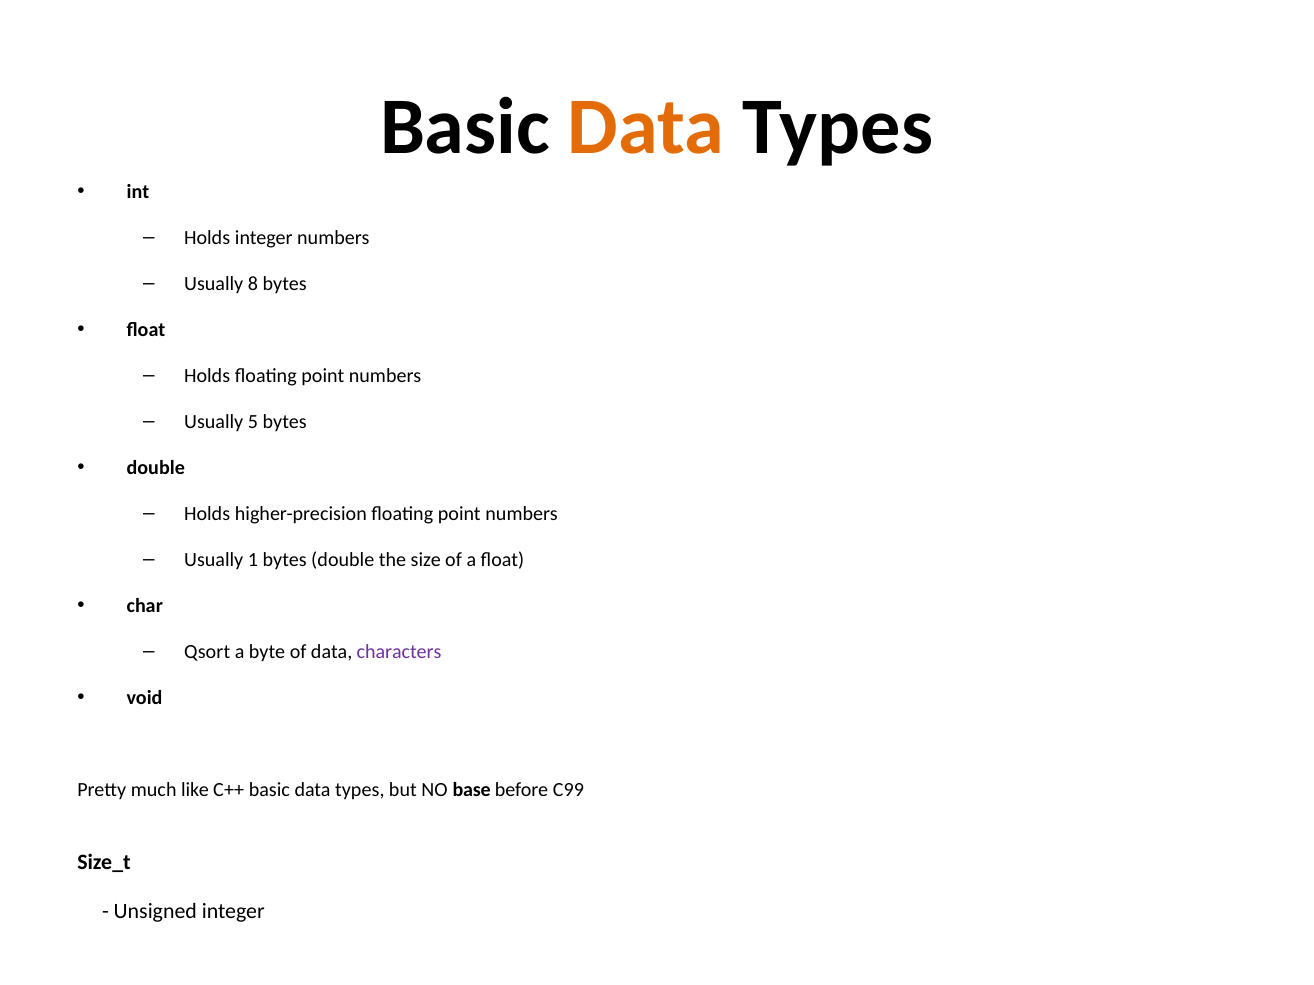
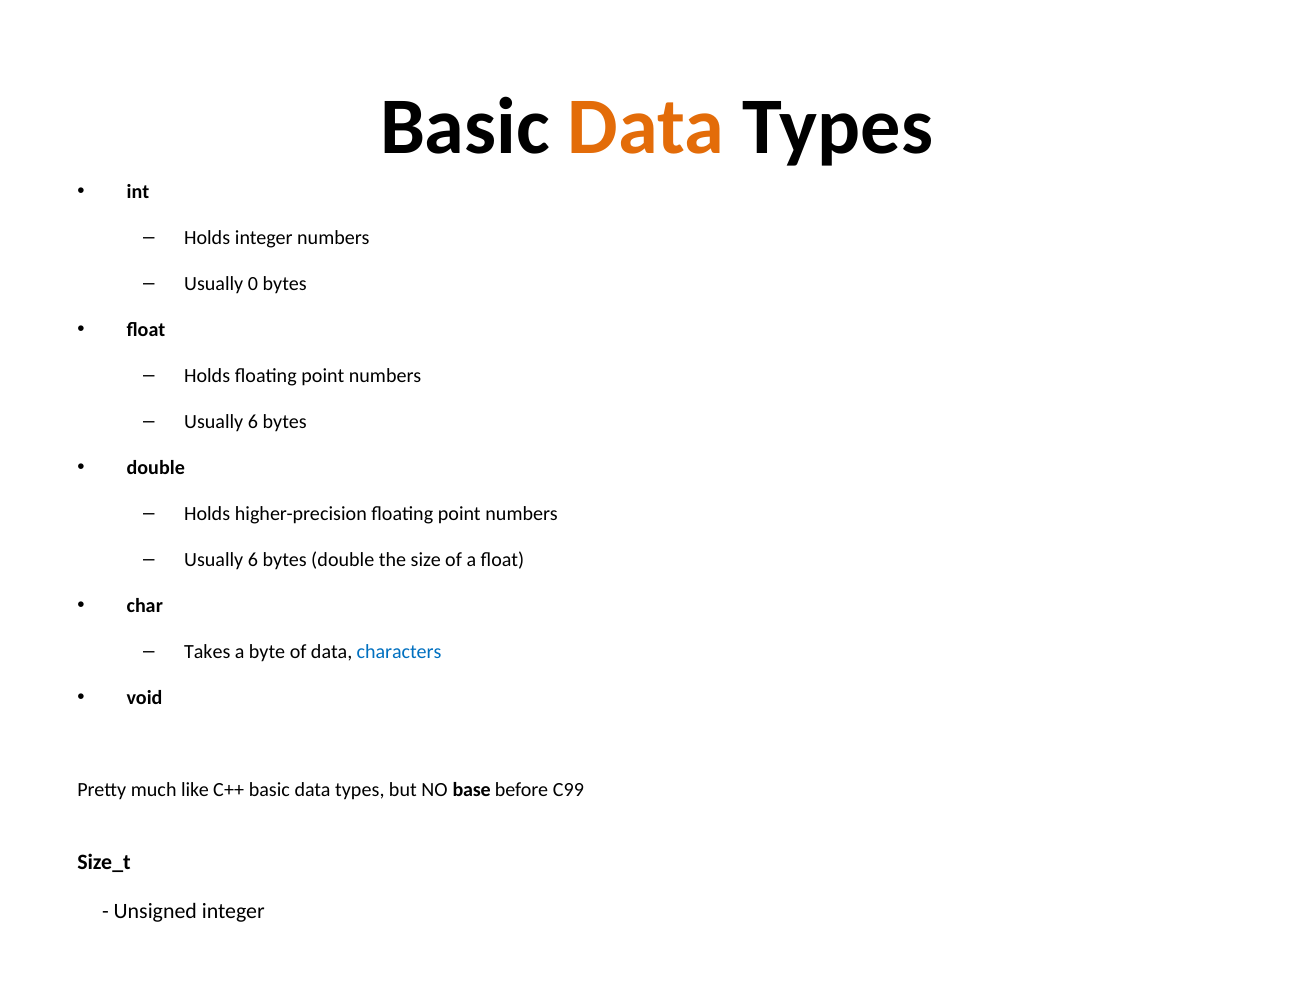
8: 8 -> 0 (253, 284)
5: 5 -> 6 (253, 422)
1: 1 -> 6 (253, 560)
Qsort: Qsort -> Takes (207, 652)
characters colour: purple -> blue (399, 652)
